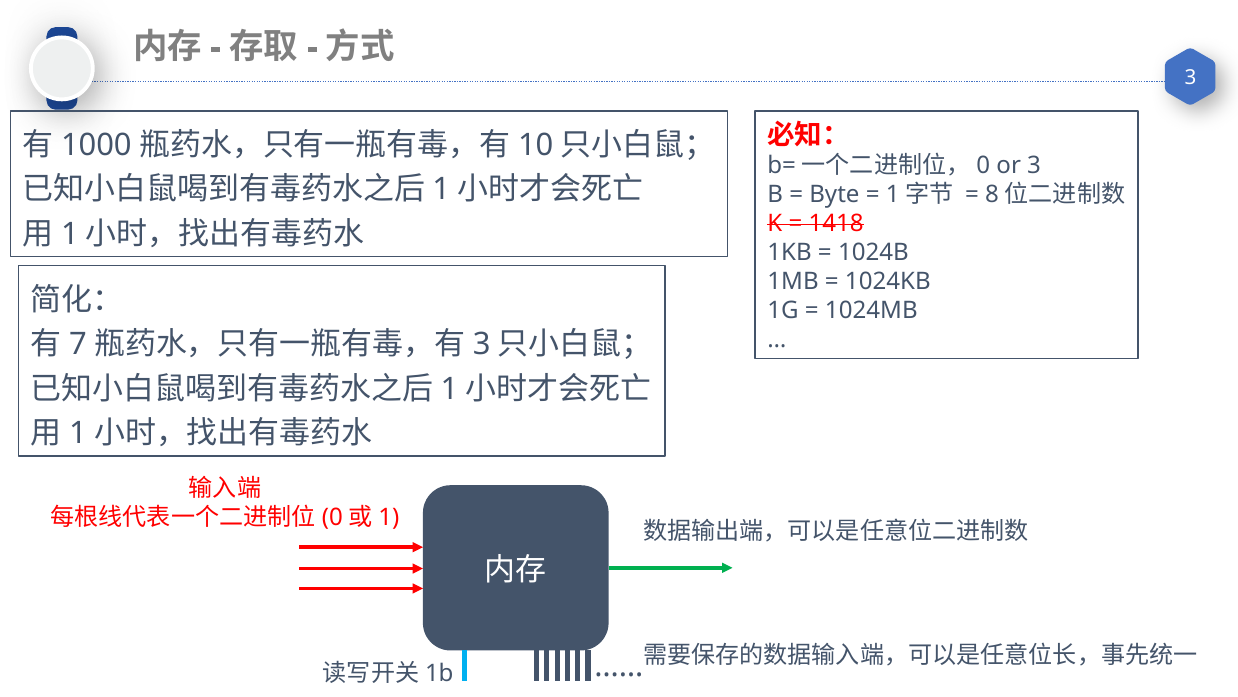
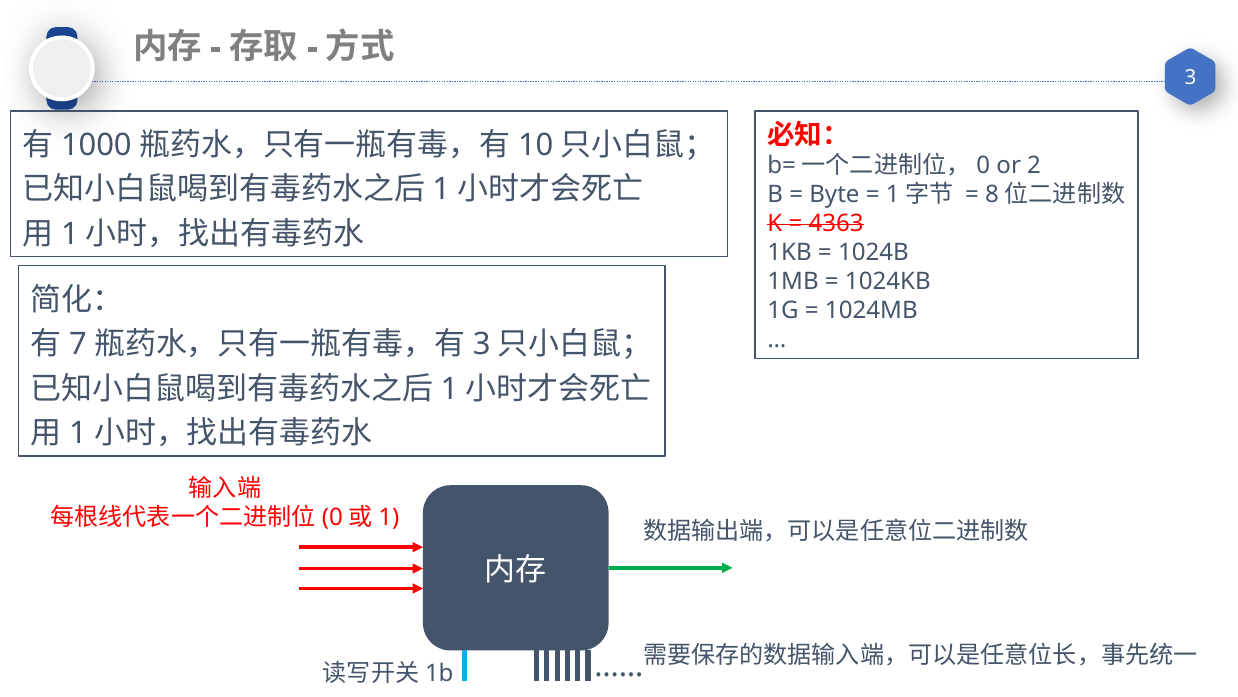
or 3: 3 -> 2 (1034, 166)
1418: 1418 -> 4363 (836, 224)
